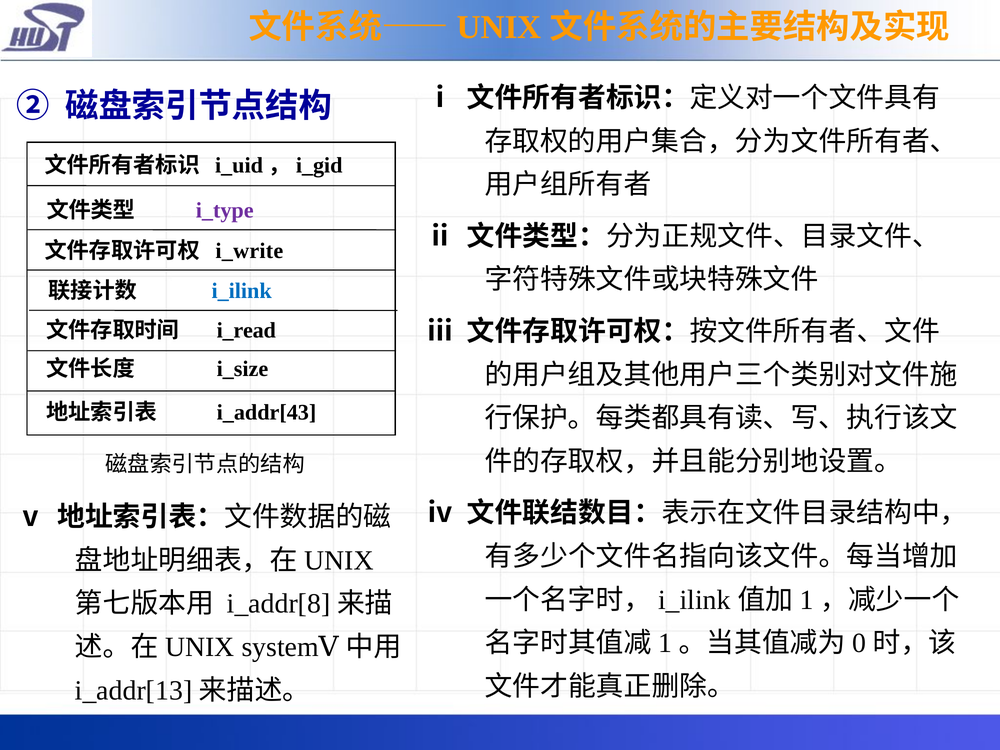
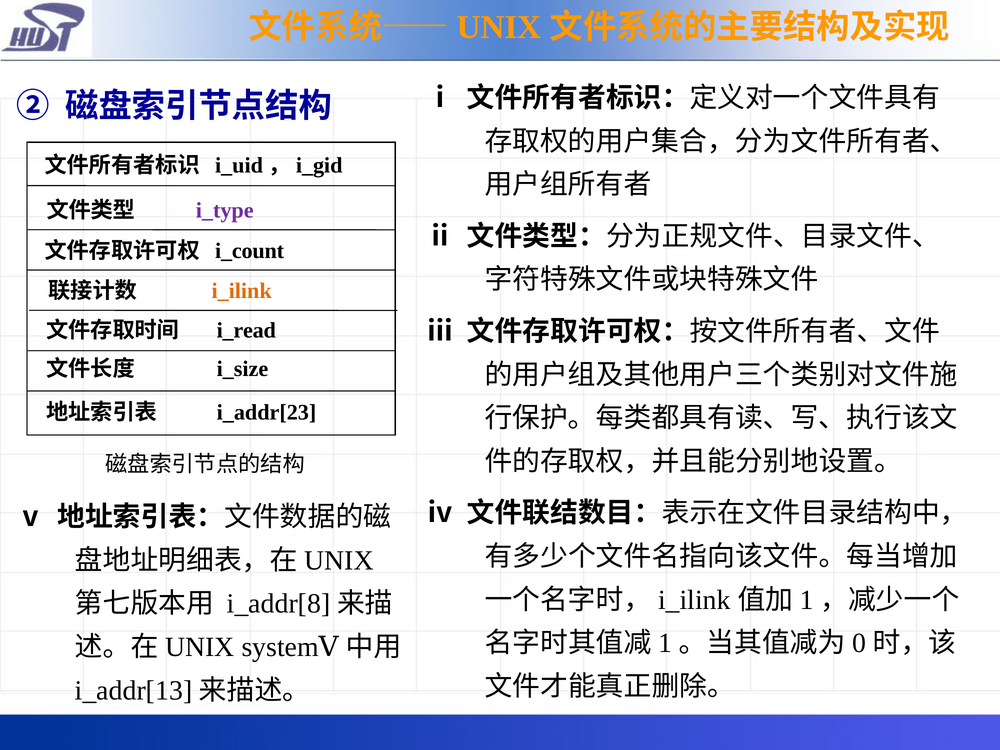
i_write: i_write -> i_count (250, 251)
i_ilink colour: blue -> orange (242, 291)
i_addr[43: i_addr[43 -> i_addr[23 (266, 412)
